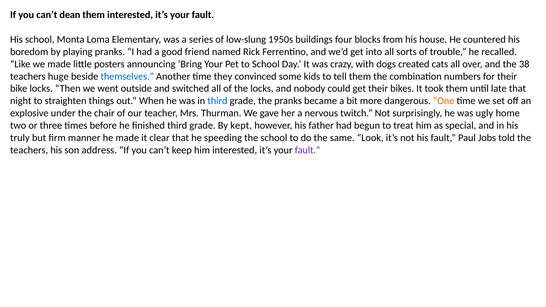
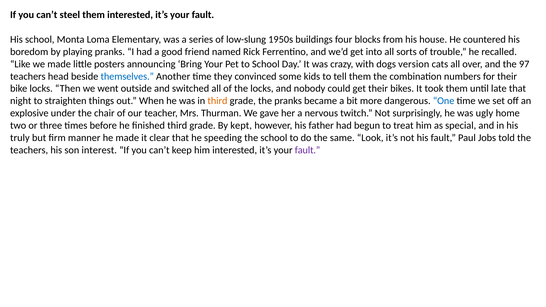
dean: dean -> steel (70, 15)
created: created -> version (414, 64)
38: 38 -> 97 (524, 64)
huge: huge -> head (58, 76)
third colour: blue -> orange (217, 101)
One colour: orange -> blue (444, 101)
address: address -> interest (99, 150)
